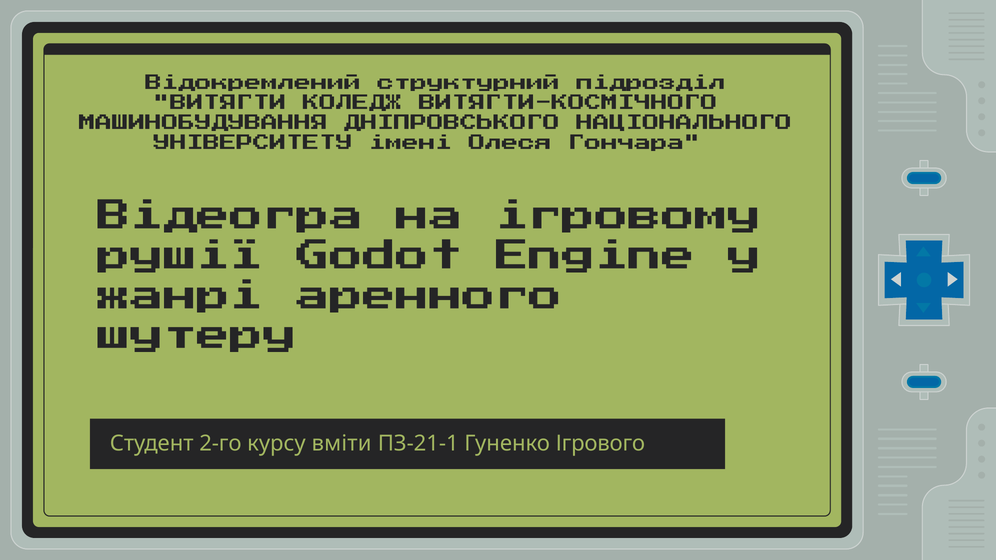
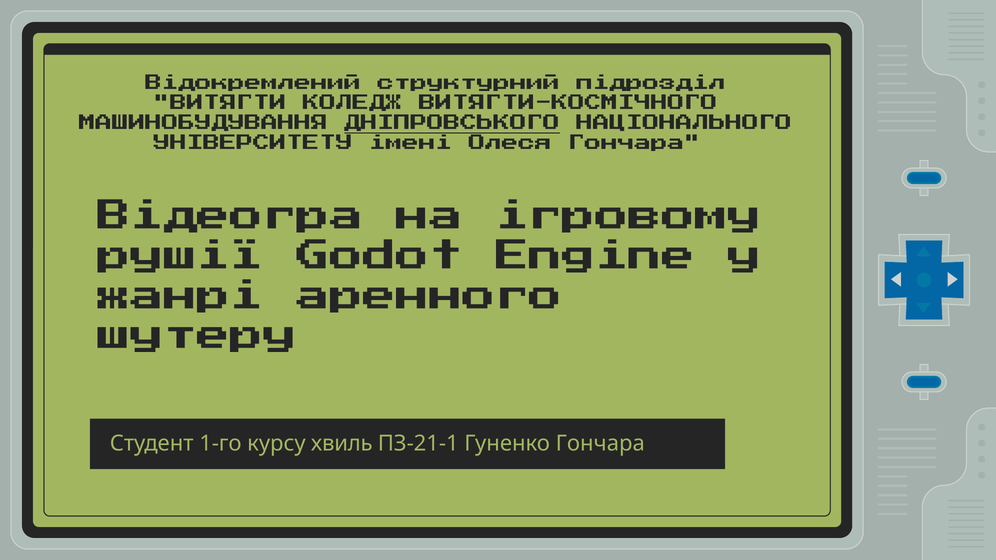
ДНІПРОВСЬКОГО underline: none -> present (452, 126)
2-го: 2-го -> 1-го (220, 444)
вміти: вміти -> хвиль (342, 444)
Гуненко Ігрового: Ігрового -> Гончара (600, 444)
